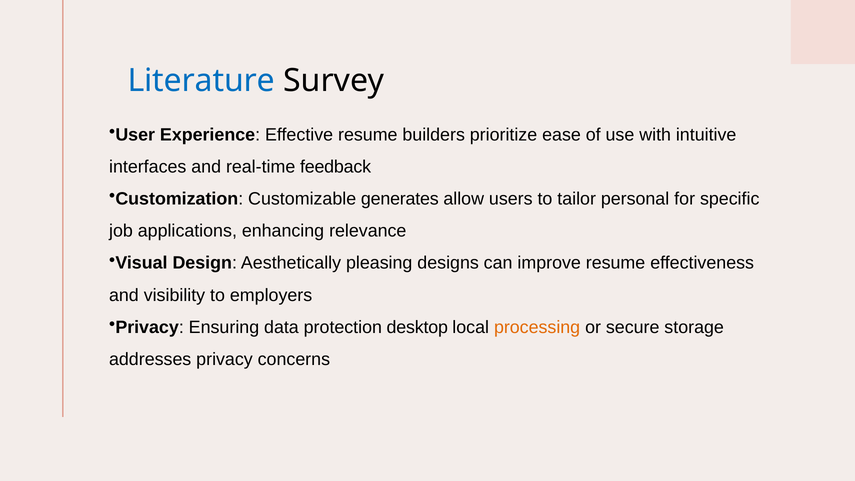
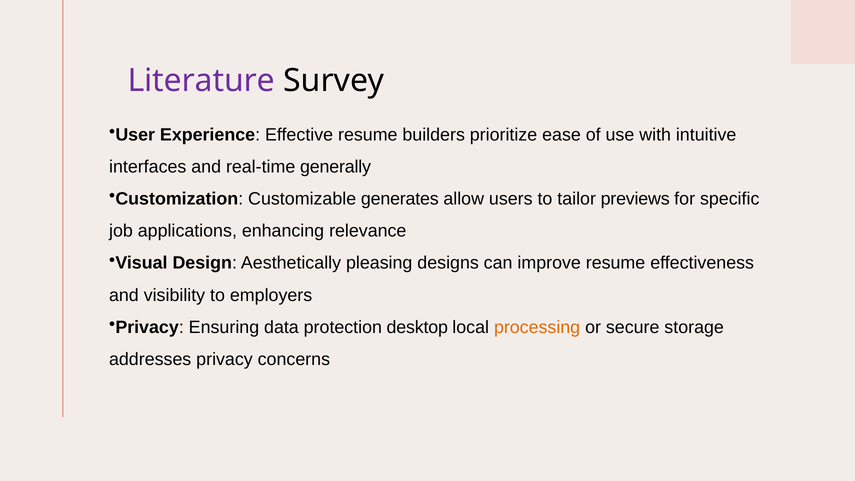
Literature colour: blue -> purple (201, 81)
feedback: feedback -> generally (336, 167)
personal: personal -> previews (635, 199)
